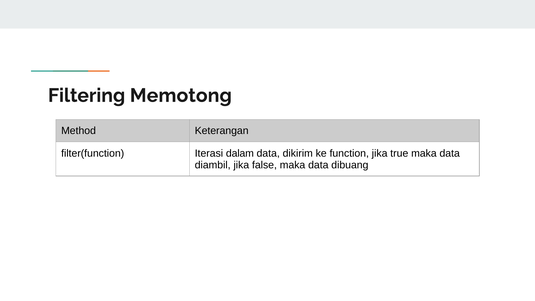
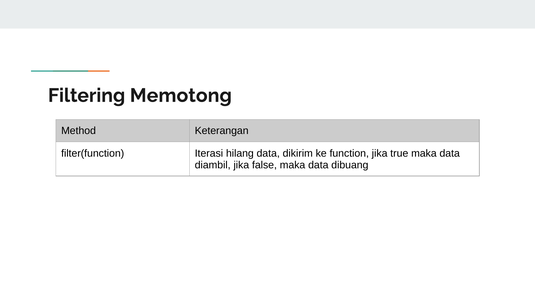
dalam: dalam -> hilang (240, 153)
